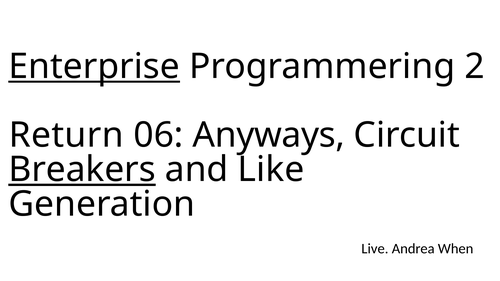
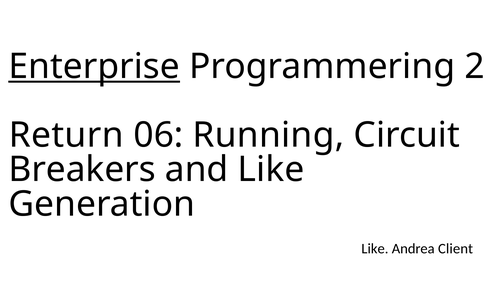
Anyways: Anyways -> Running (268, 135)
Breakers underline: present -> none (82, 170)
Live: Live -> Like (375, 249)
When: When -> Client (456, 249)
